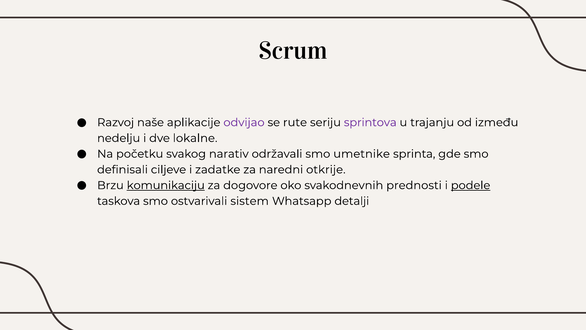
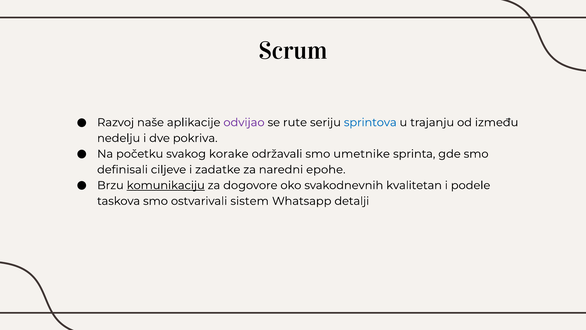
sprintova colour: purple -> blue (370, 122)
lokalne: lokalne -> pokriva (195, 138)
narativ: narativ -> korake (229, 154)
otkrije: otkrije -> epohe (326, 169)
prednosti: prednosti -> kvalitetan (414, 185)
podele underline: present -> none (471, 185)
